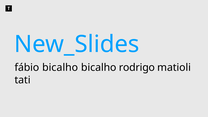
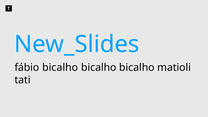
rodrigo: rodrigo -> bicalho (137, 68)
